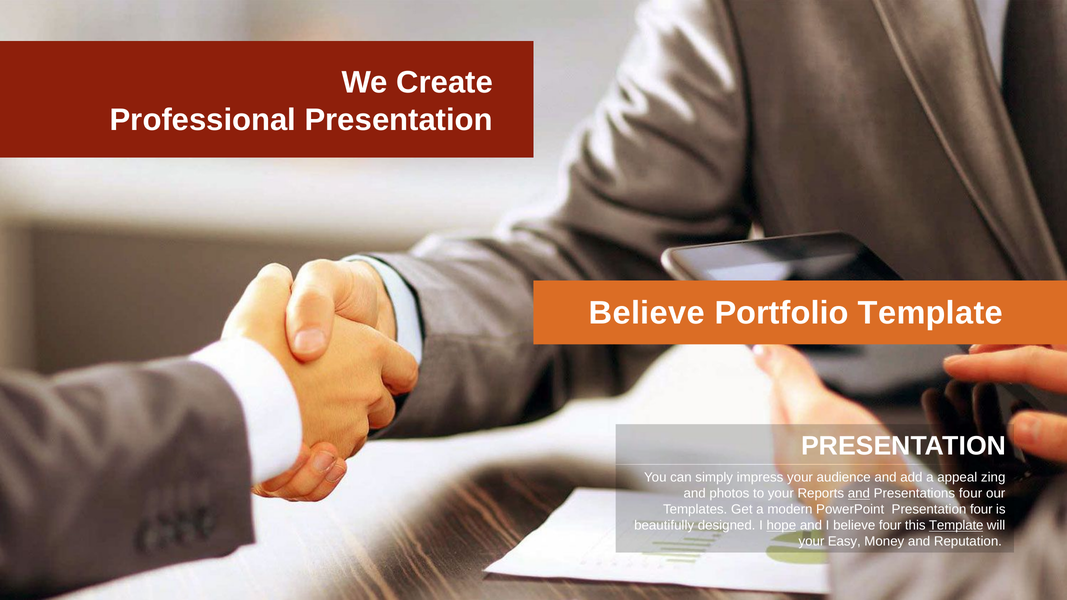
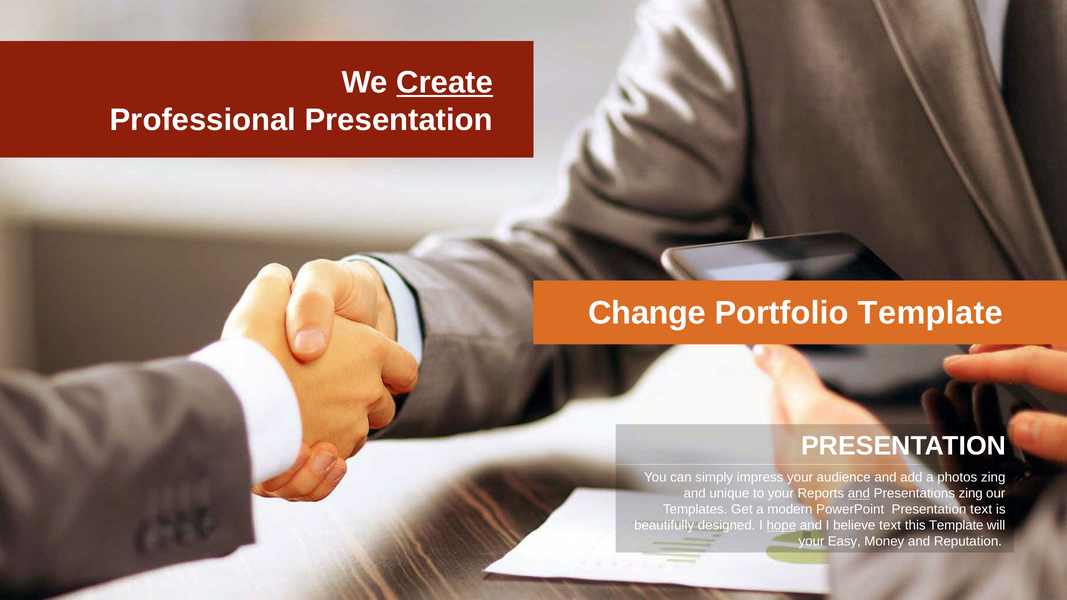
Create underline: none -> present (445, 83)
Believe: Believe -> Change (647, 313)
appeal: appeal -> photos (957, 478)
photos: photos -> unique (729, 494)
Presentations four: four -> zing (971, 494)
Presentation four: four -> text (981, 510)
believe four: four -> text (890, 526)
Template underline: present -> none (956, 526)
